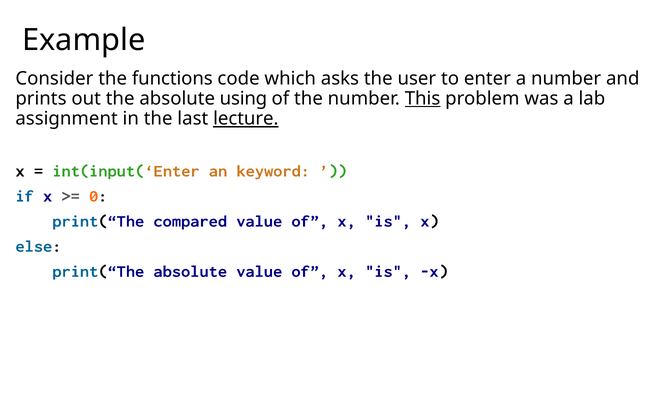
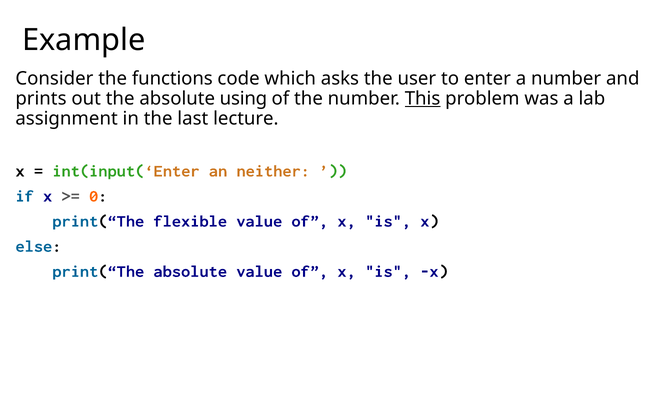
lecture underline: present -> none (246, 119)
keyword: keyword -> neither (273, 171)
compared: compared -> flexible (190, 221)
